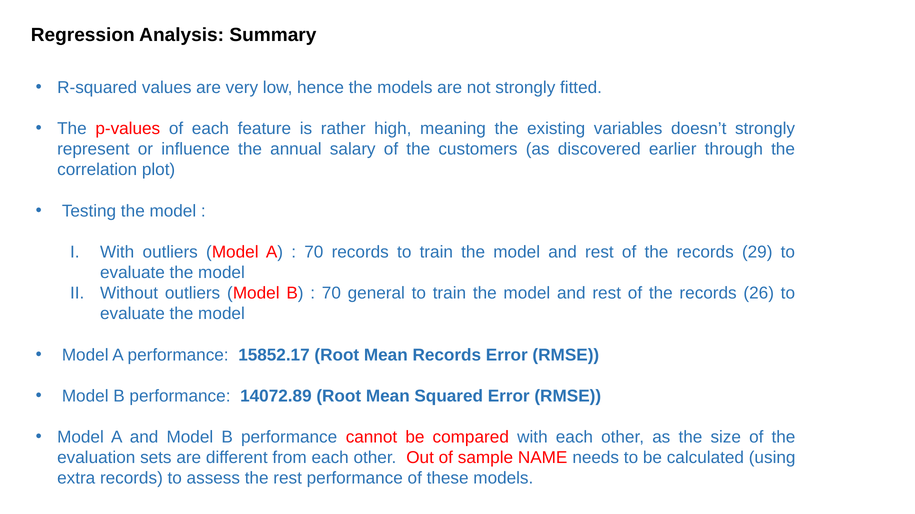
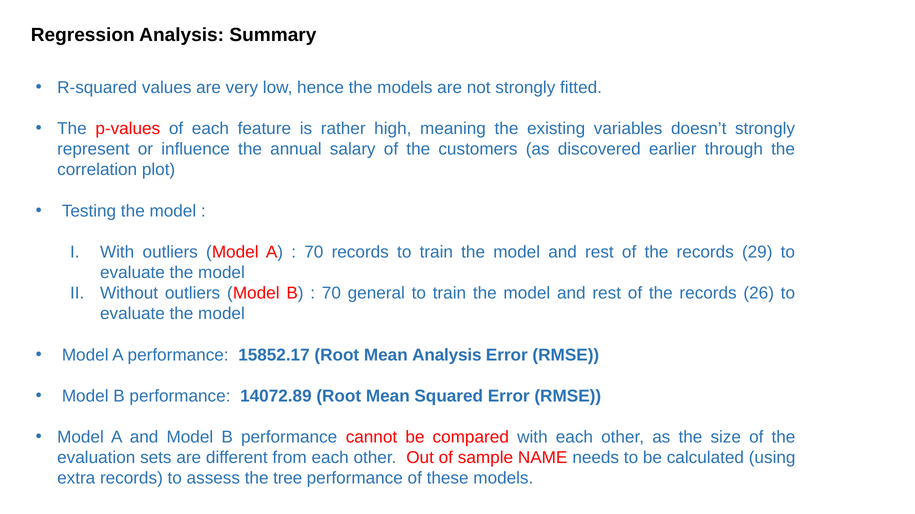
Mean Records: Records -> Analysis (447, 355)
the rest: rest -> tree (288, 479)
